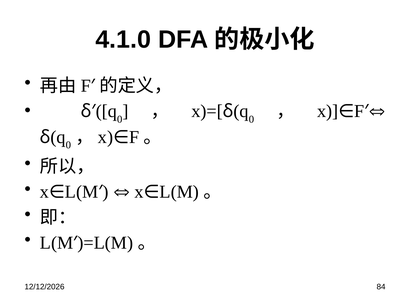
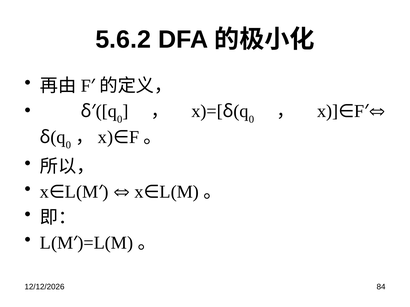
4.1.0: 4.1.0 -> 5.6.2 (123, 40)
